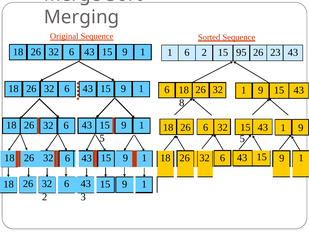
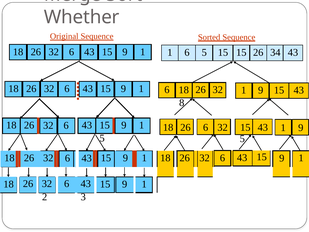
Merging: Merging -> Whether (82, 17)
6 2: 2 -> 5 (204, 52)
15 95: 95 -> 15 (241, 52)
23: 23 -> 34 (275, 52)
